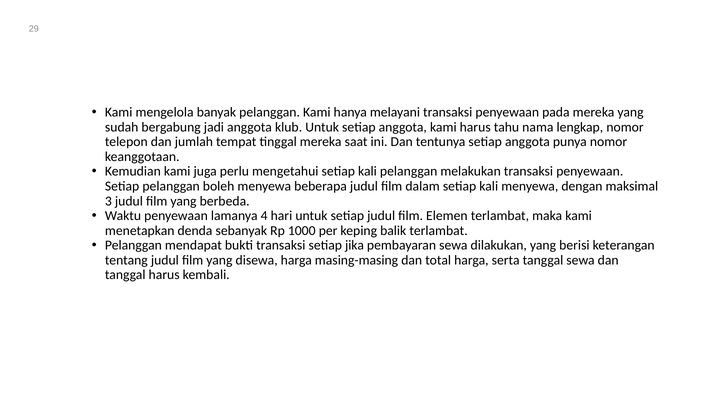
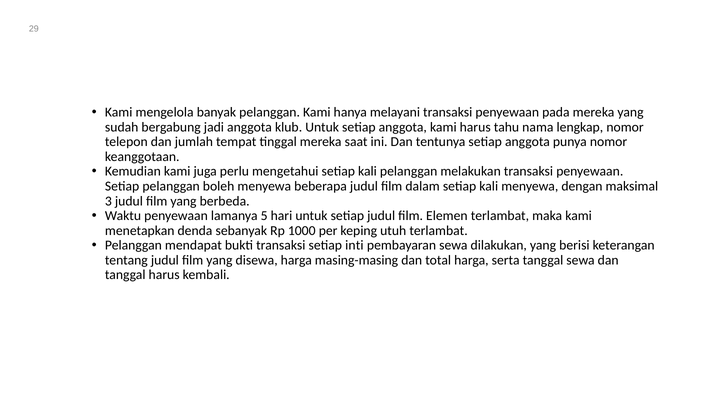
4: 4 -> 5 (264, 216)
balik: balik -> utuh (393, 230)
jika: jika -> inti (354, 245)
